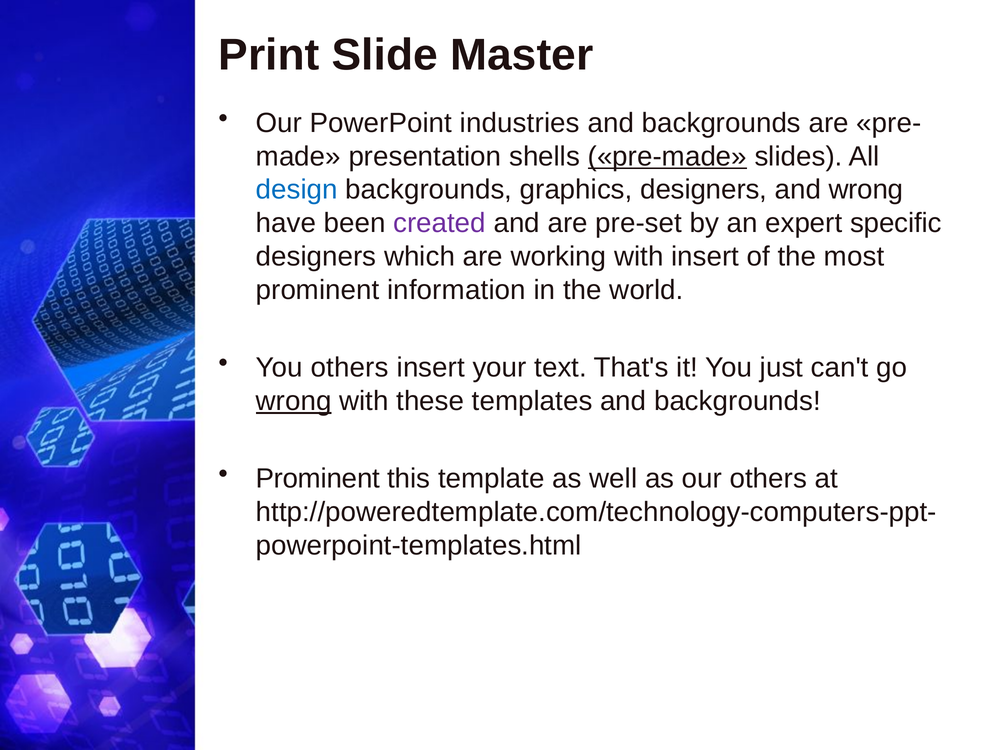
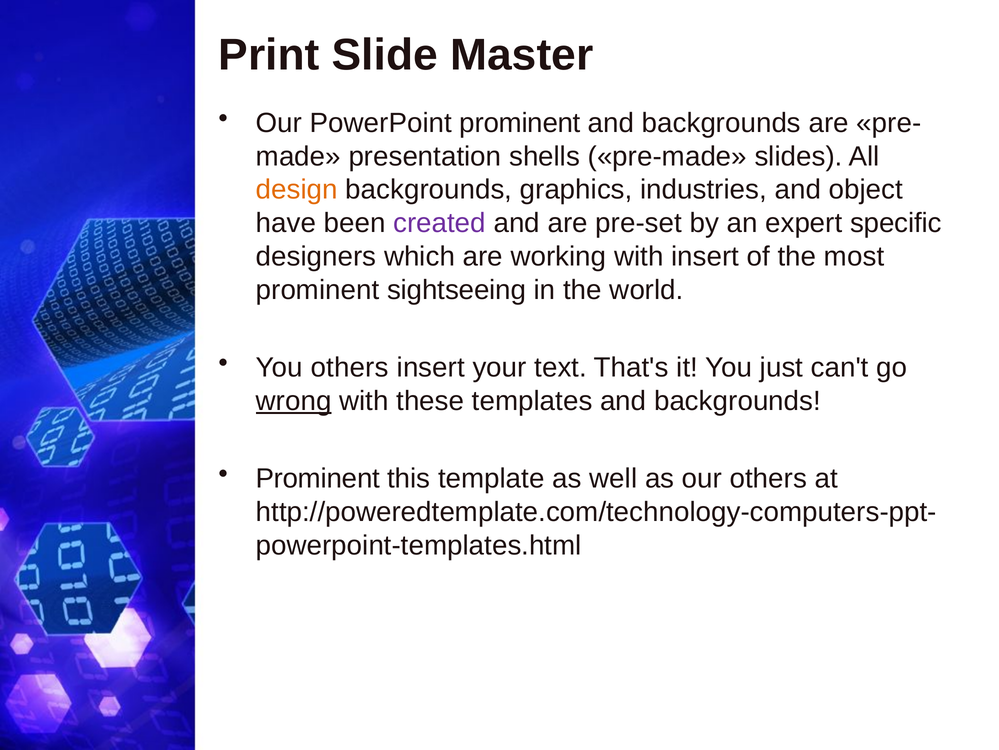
PowerPoint industries: industries -> prominent (520, 123)
pre-made underline: present -> none (667, 156)
design colour: blue -> orange (297, 190)
graphics designers: designers -> industries (704, 190)
and wrong: wrong -> object (866, 190)
information: information -> sightseeing (457, 290)
